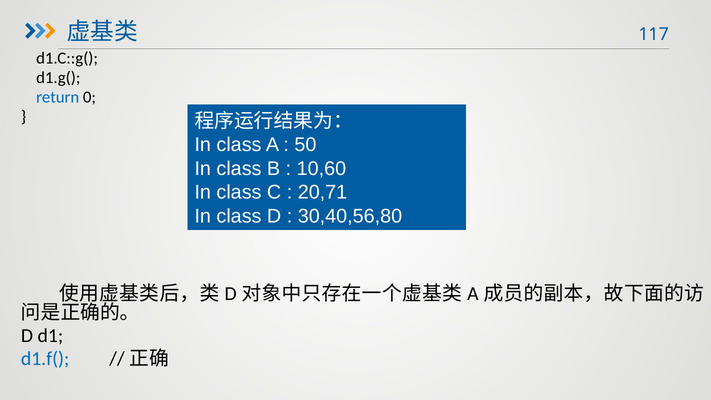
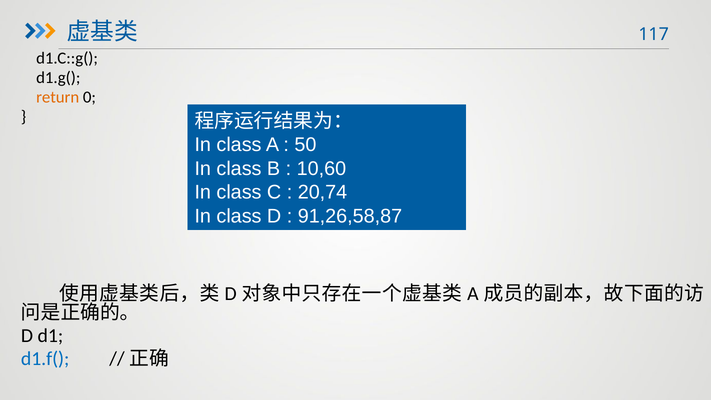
return colour: blue -> orange (58, 97)
20,71: 20,71 -> 20,74 (322, 192)
30,40,56,80: 30,40,56,80 -> 91,26,58,87 (350, 216)
